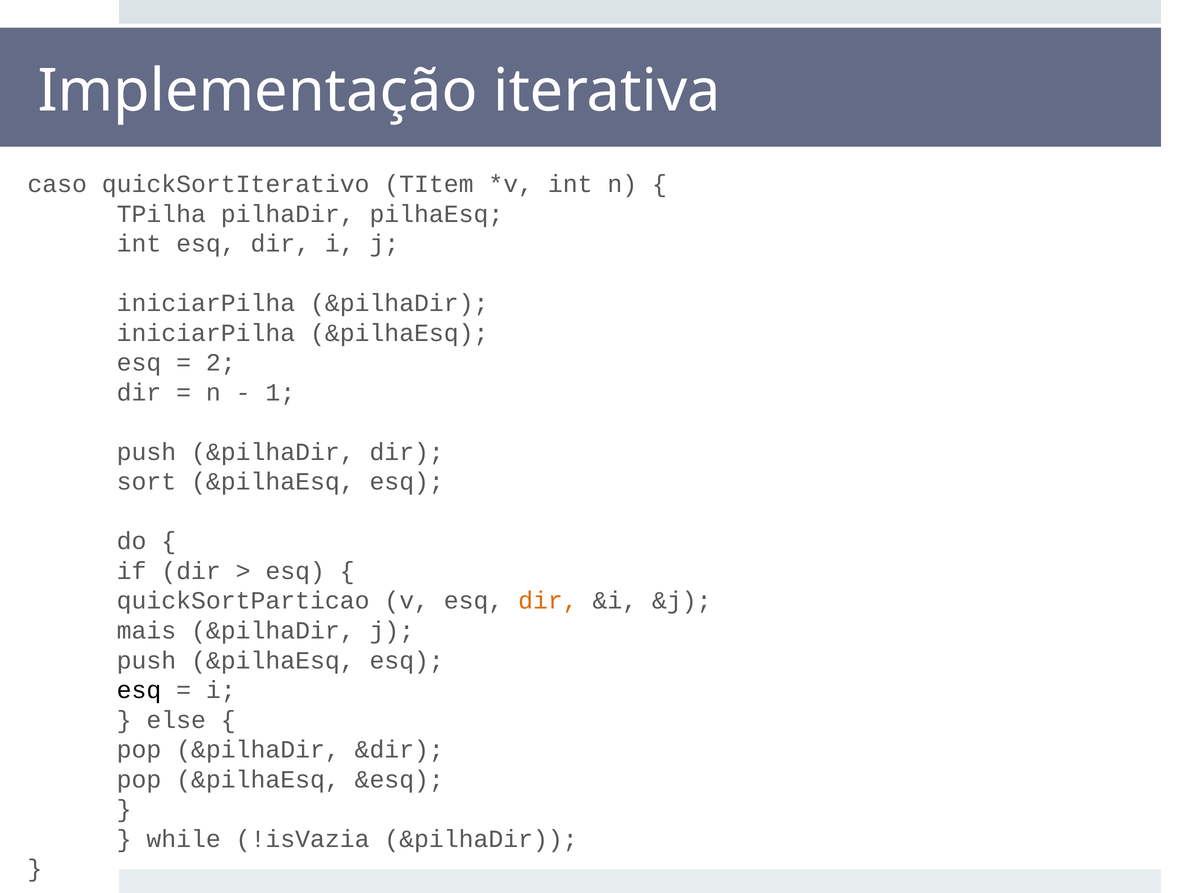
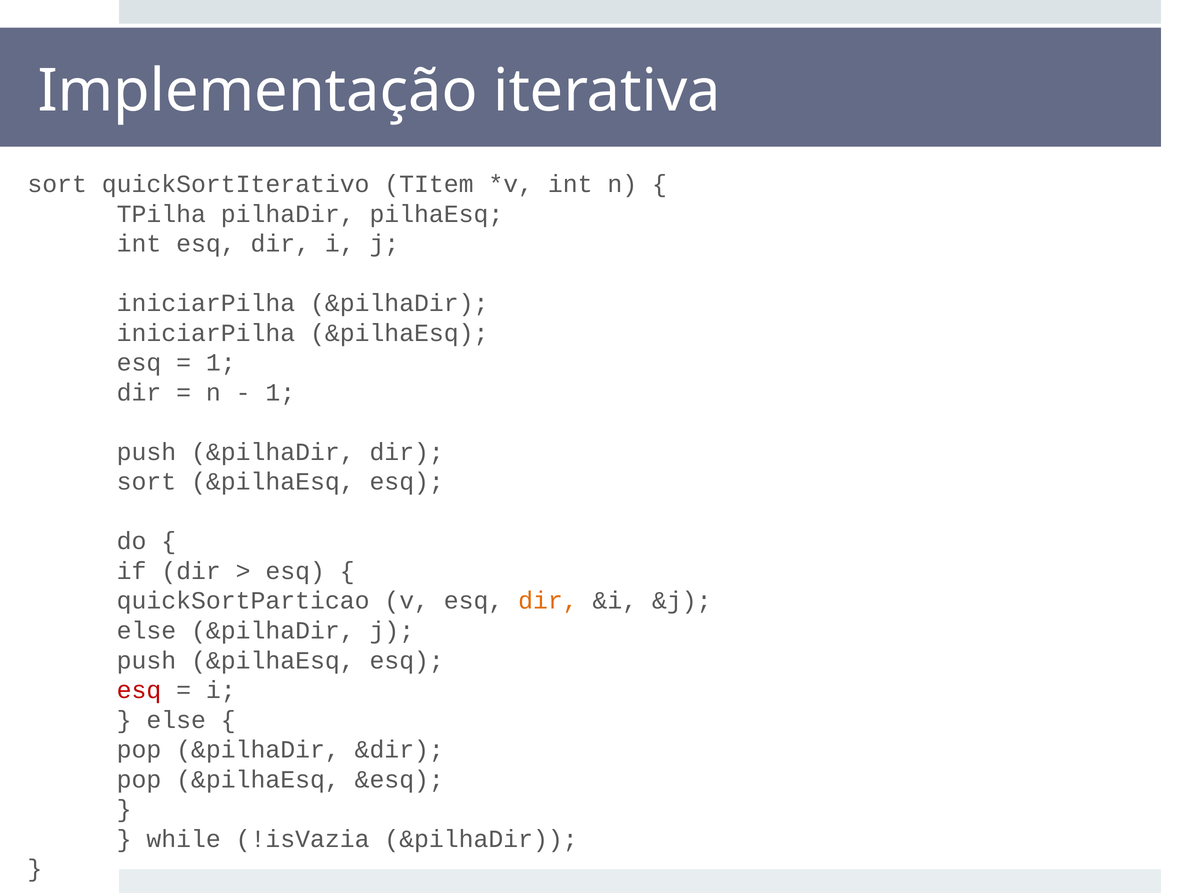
caso: caso -> sort (57, 184)
2: 2 -> 1 (221, 363)
mais: mais -> else (146, 631)
esq colour: black -> red (139, 690)
